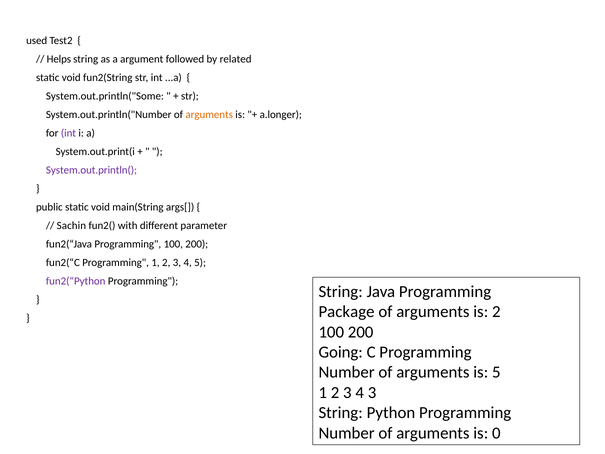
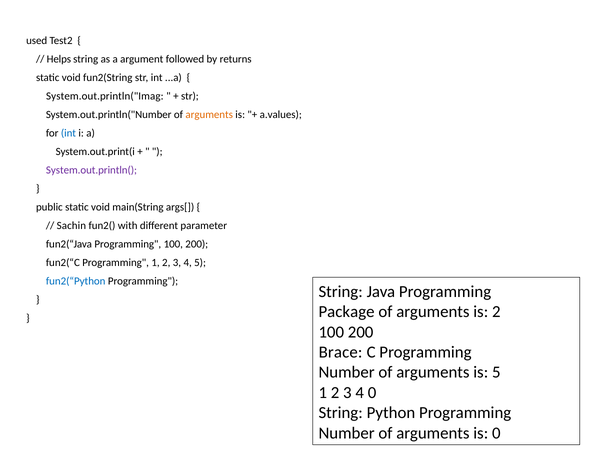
related: related -> returns (236, 59)
System.out.println("Some: System.out.println("Some -> System.out.println("Imag (105, 96)
a.longer: a.longer -> a.values (281, 115)
int colour: purple -> blue (68, 133)
fun2(“Python colour: purple -> blue (76, 281)
Going: Going -> Brace (341, 352)
4 3: 3 -> 0 (372, 392)
